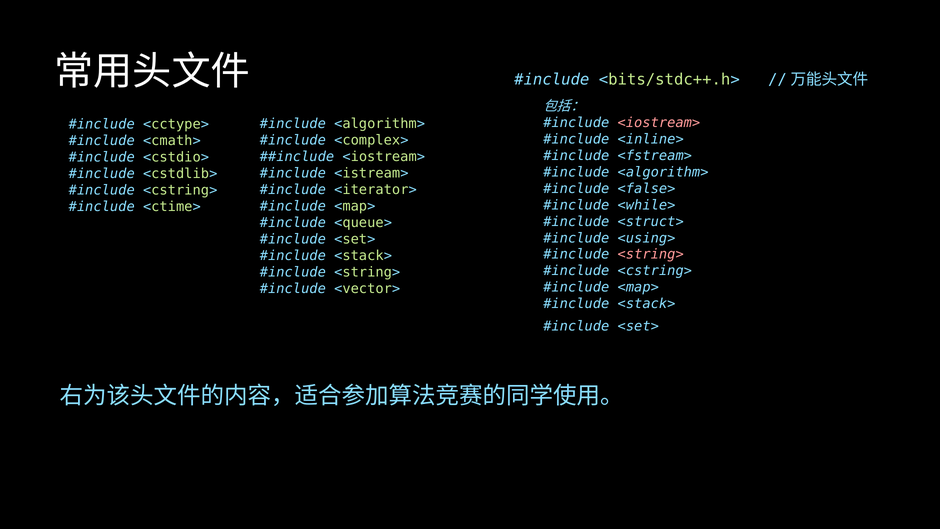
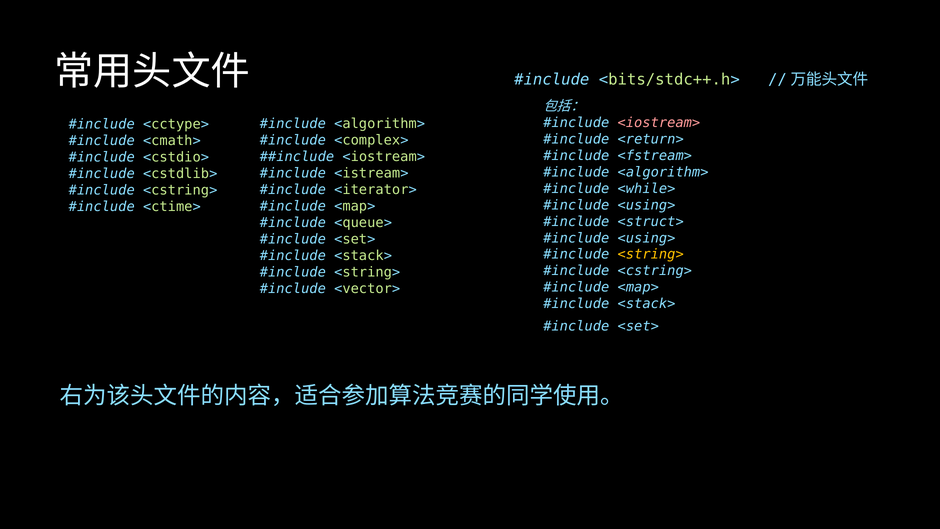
<inline>: <inline> -> <return> (651, 139)
<false>: <false> -> <while> (647, 188)
<while>: <while> -> <using> (647, 205)
<string> colour: pink -> yellow (651, 254)
